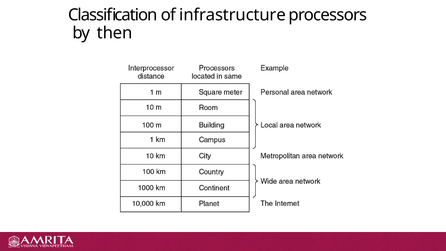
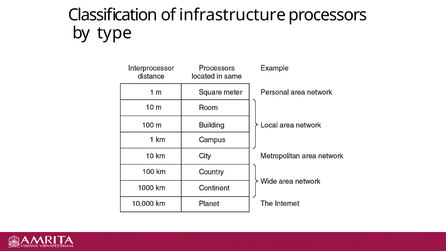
then: then -> type (115, 33)
